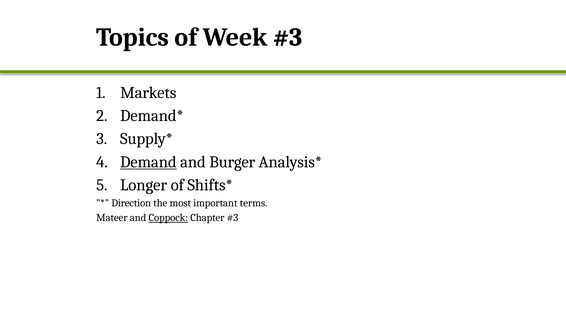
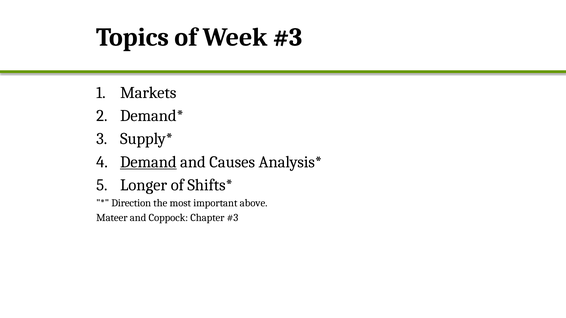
Burger: Burger -> Causes (232, 162)
terms: terms -> above (254, 203)
Coppock underline: present -> none (168, 218)
